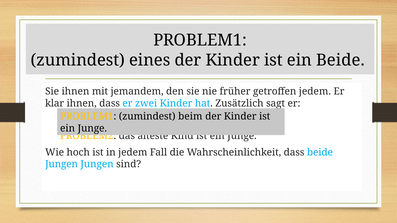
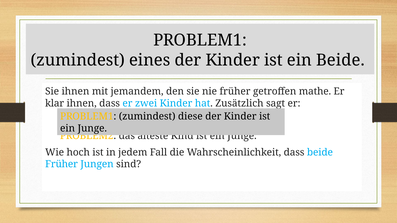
getroffen jedem: jedem -> mathe (315, 91)
beim: beim -> diese (190, 117)
Jungen: Jungen -> Früher (61, 164)
